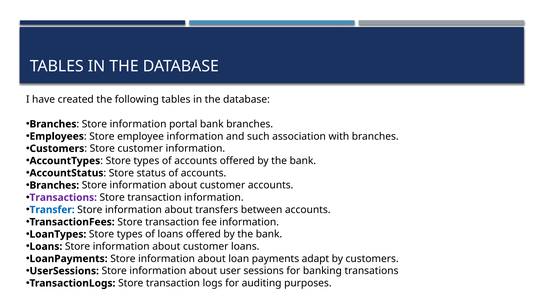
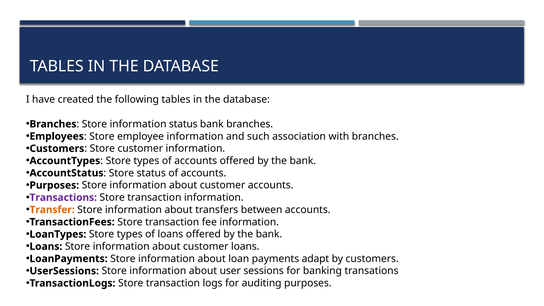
information portal: portal -> status (183, 124)
Branches: Branches -> Purposes (54, 185)
Transfer colour: blue -> orange (52, 210)
